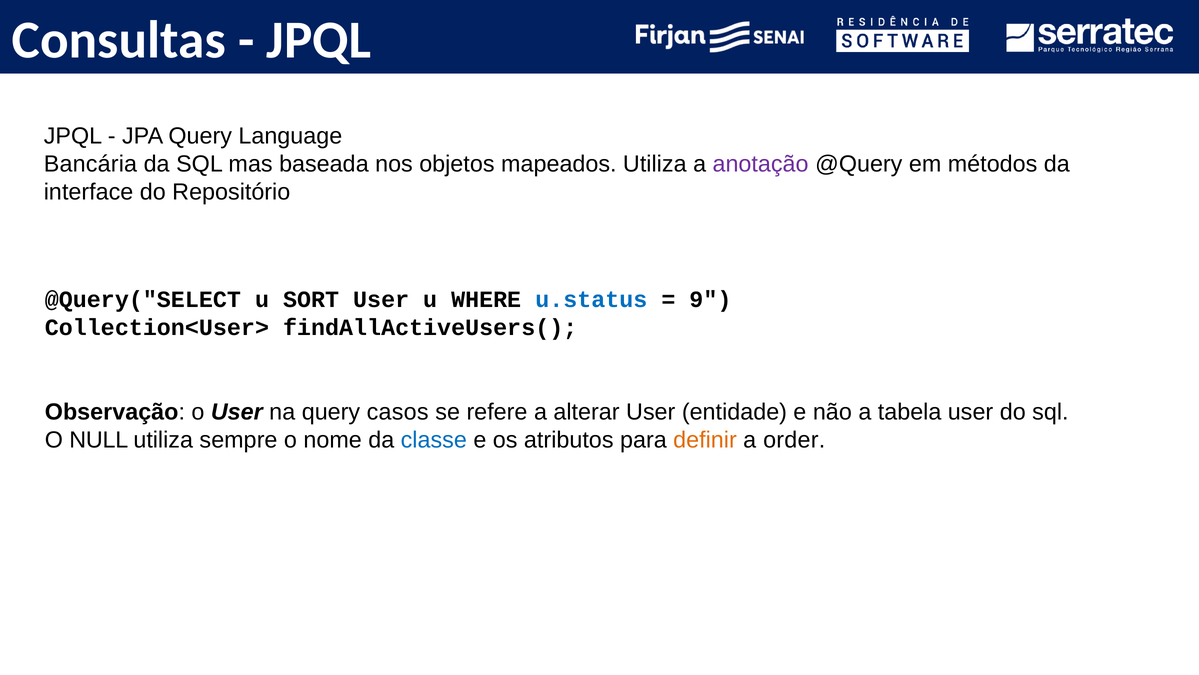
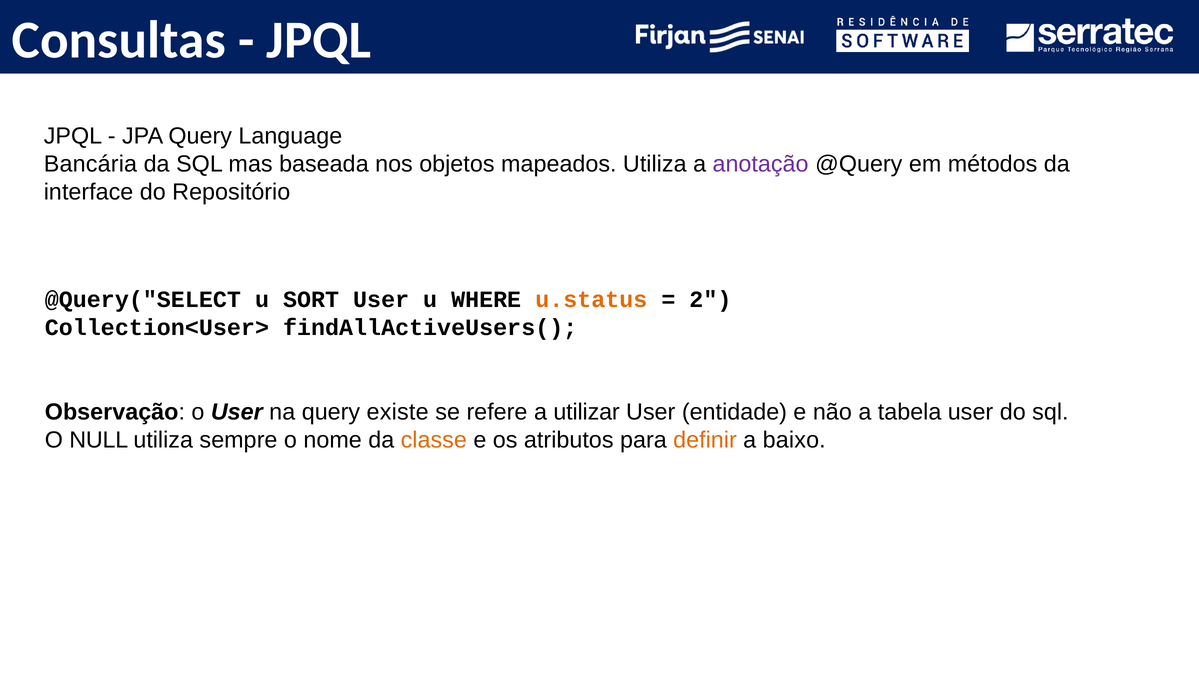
u.status colour: blue -> orange (591, 300)
9: 9 -> 2 (710, 300)
casos: casos -> existe (398, 411)
alterar: alterar -> utilizar (587, 411)
classe colour: blue -> orange (434, 439)
order: order -> baixo (794, 439)
